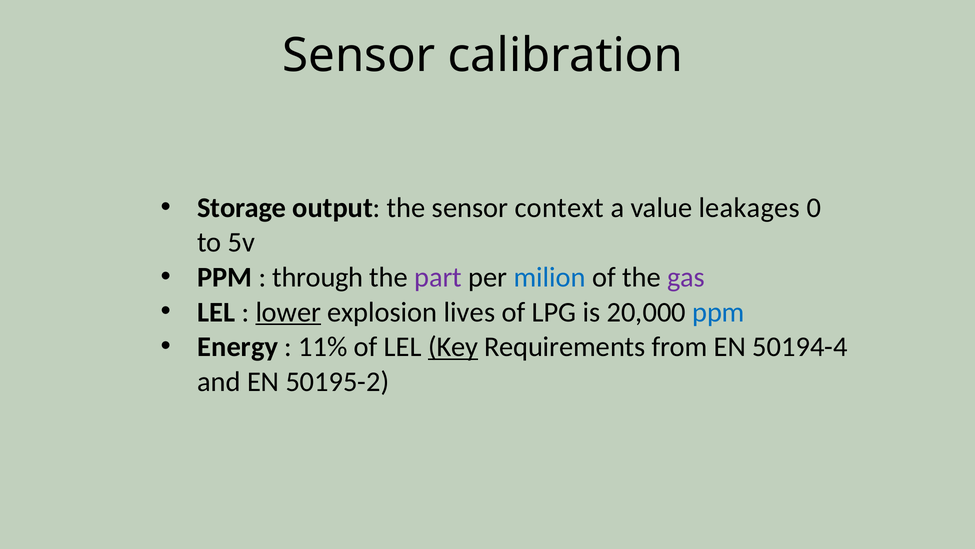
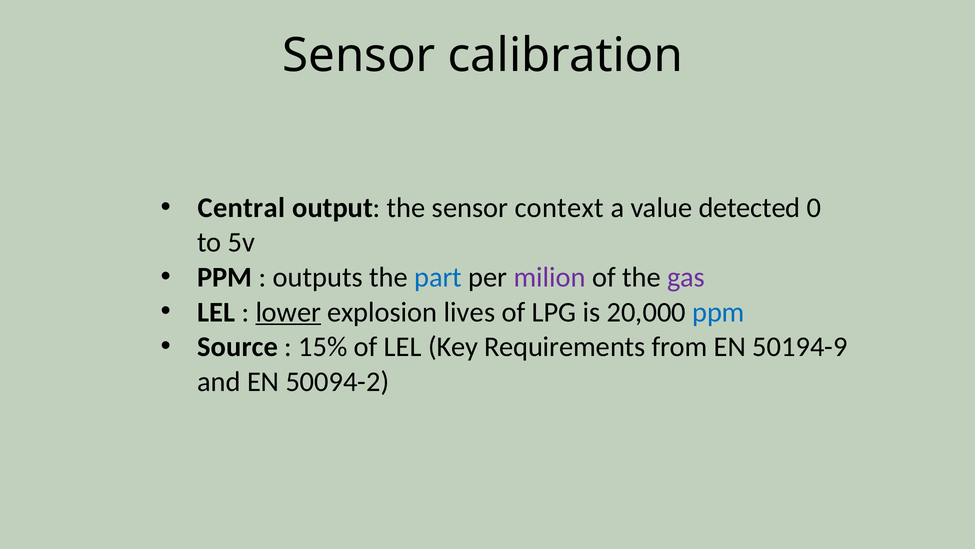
Storage: Storage -> Central (241, 208)
leakages: leakages -> detected (749, 208)
through: through -> outputs (318, 277)
part colour: purple -> blue (438, 277)
milion colour: blue -> purple (550, 277)
Energy: Energy -> Source (238, 347)
11%: 11% -> 15% (323, 347)
Key underline: present -> none (453, 347)
50194-4: 50194-4 -> 50194-9 (800, 347)
50195-2: 50195-2 -> 50094-2 (337, 381)
